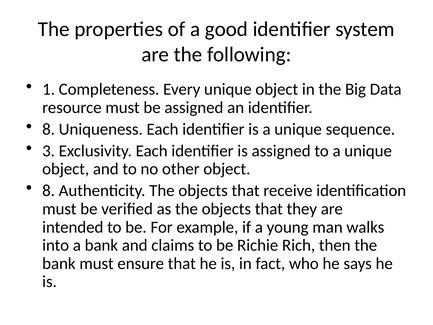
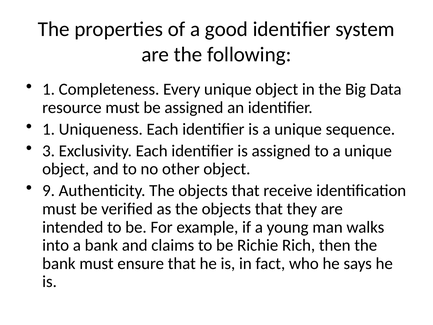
8: 8 -> 1 (49, 129)
8: 8 -> 9 (49, 191)
